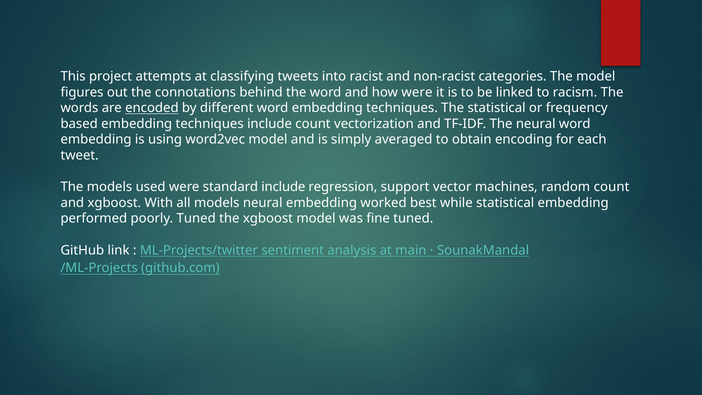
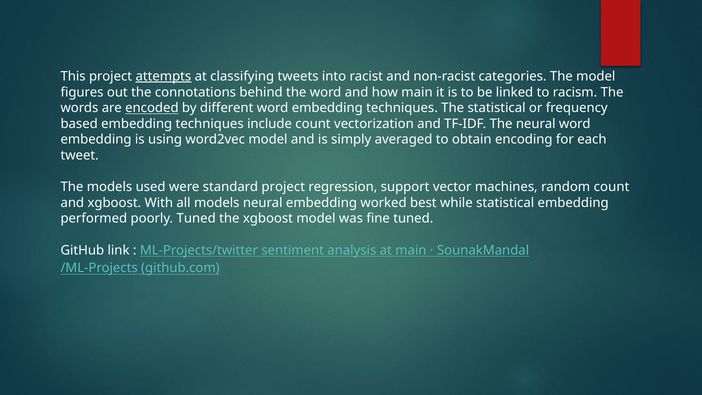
attempts underline: none -> present (163, 76)
how were: were -> main (417, 92)
standard include: include -> project (283, 187)
